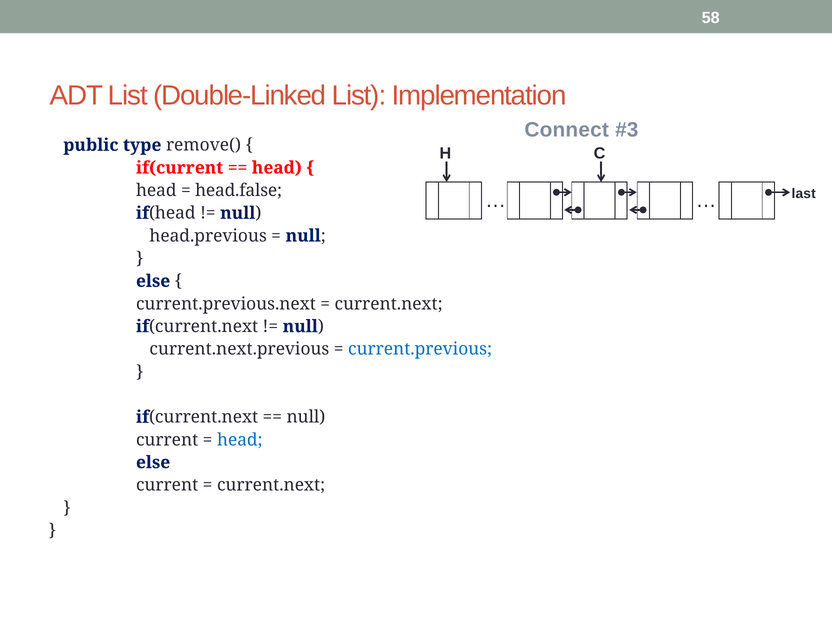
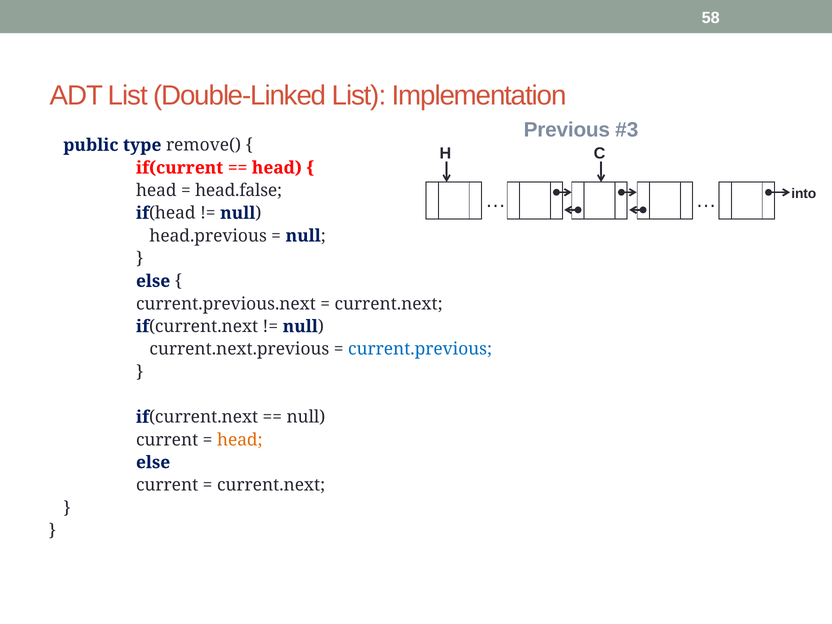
Connect: Connect -> Previous (567, 130)
last: last -> into (804, 194)
head colour: blue -> orange (240, 440)
